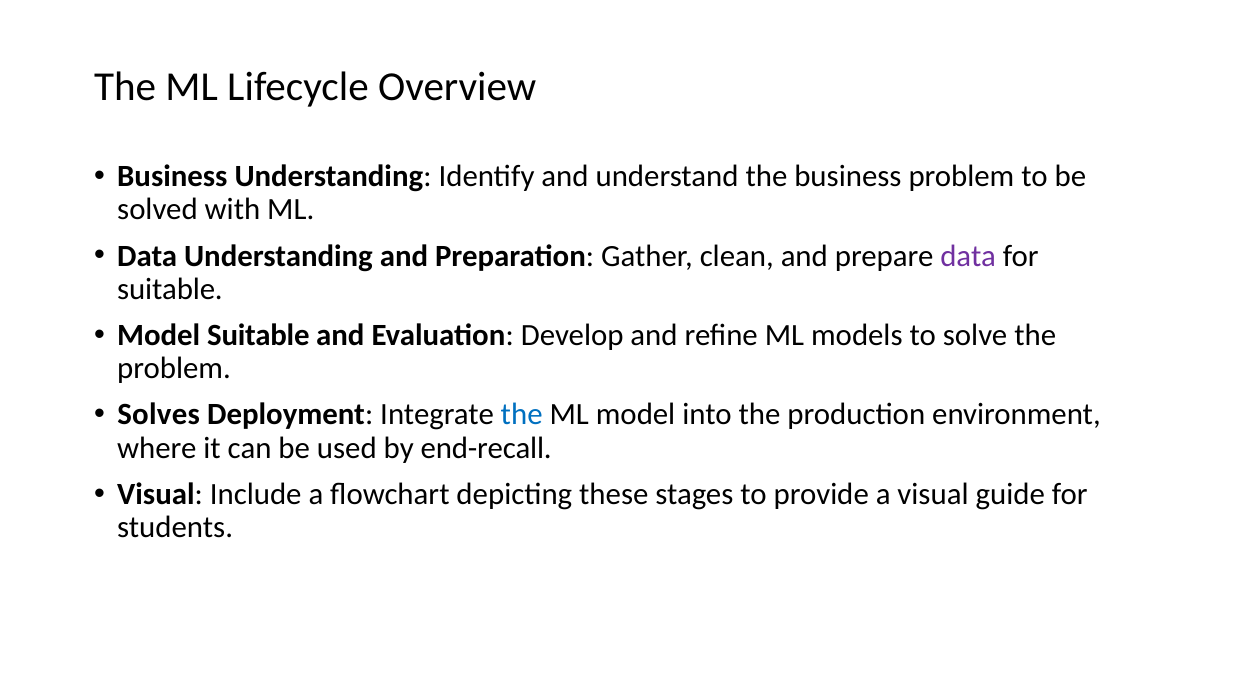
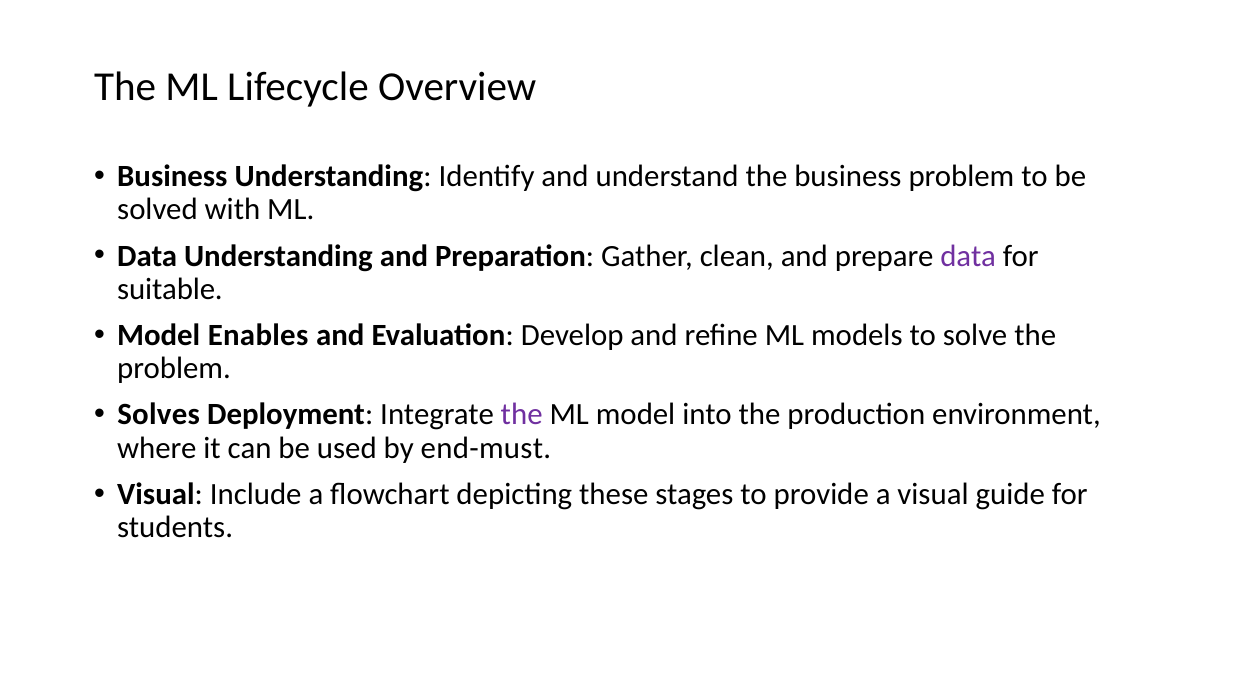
Model Suitable: Suitable -> Enables (258, 335)
the colour: blue -> purple (522, 415)
end-recall: end-recall -> end-must (486, 448)
